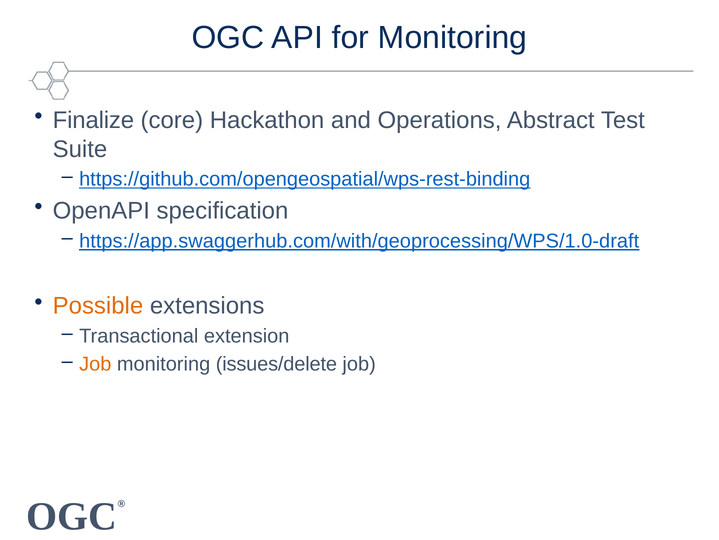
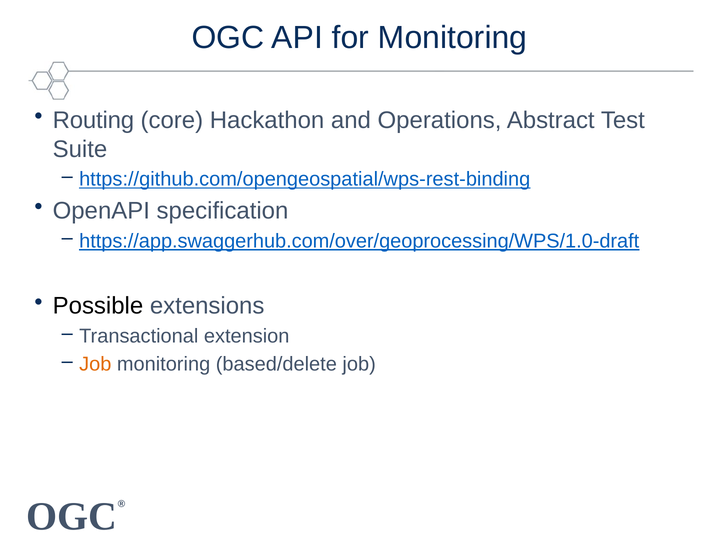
Finalize: Finalize -> Routing (93, 120)
https://app.swaggerhub.com/with/geoprocessing/WPS/1.0-draft: https://app.swaggerhub.com/with/geoprocessing/WPS/1.0-draft -> https://app.swaggerhub.com/over/geoprocessing/WPS/1.0-draft (359, 241)
Possible colour: orange -> black (98, 306)
issues/delete: issues/delete -> based/delete (276, 364)
